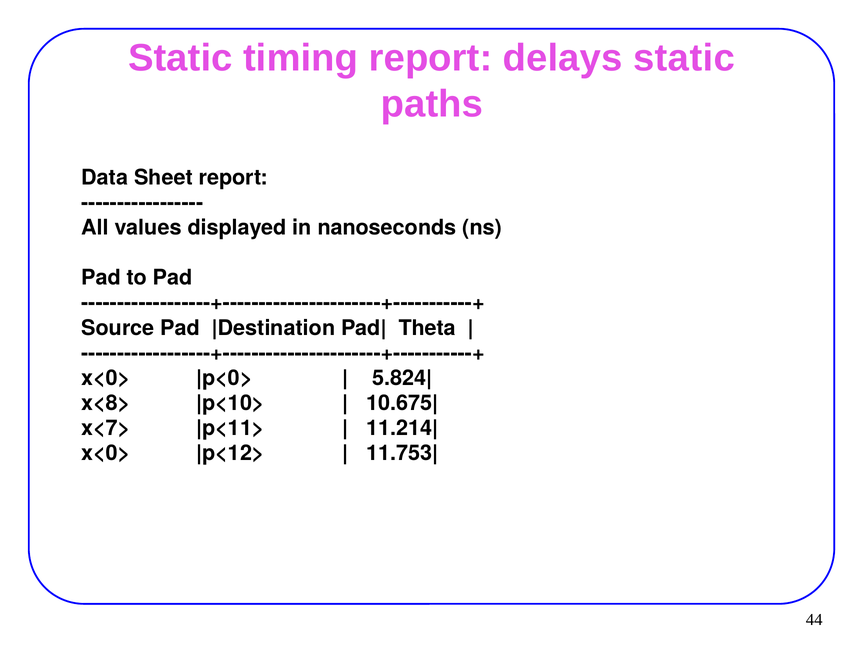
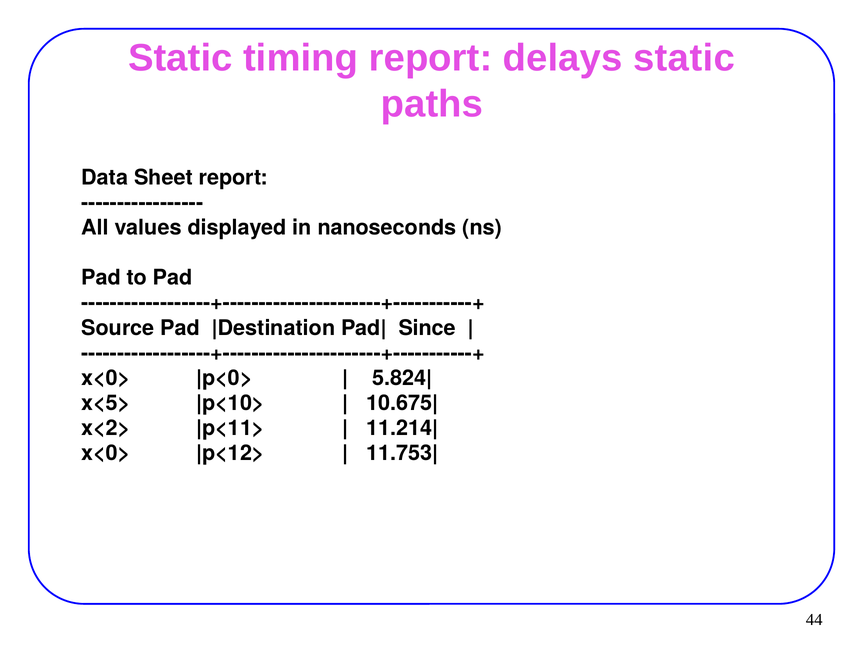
Theta: Theta -> Since (427, 328)
x<8>: x<8> -> x<5> (106, 403)
x<7>: x<7> -> x<2> (106, 428)
